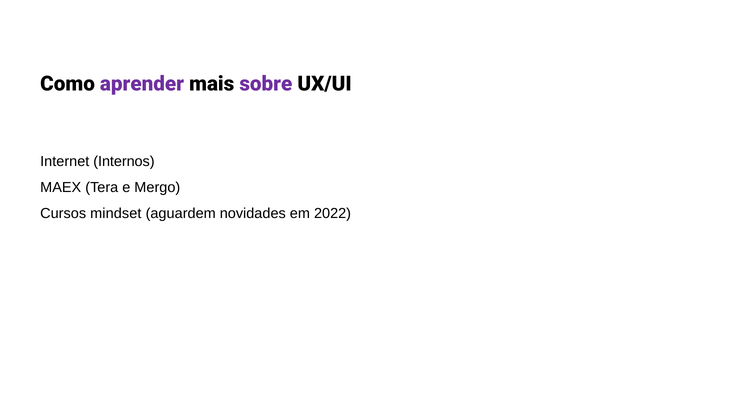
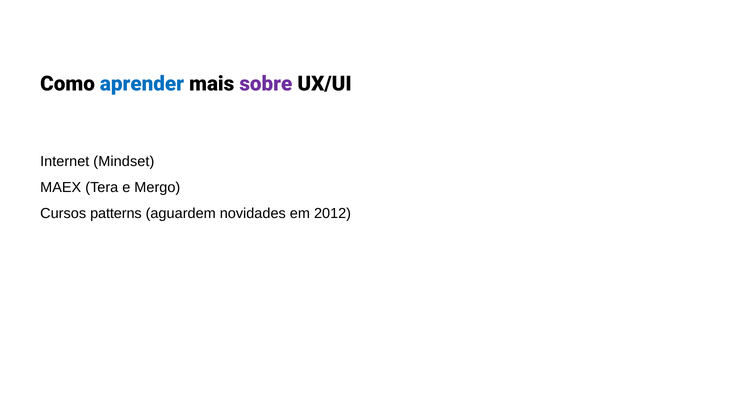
aprender colour: purple -> blue (142, 84)
Internos: Internos -> Mindset (124, 161)
mindset: mindset -> patterns (116, 213)
2022: 2022 -> 2012 (333, 213)
